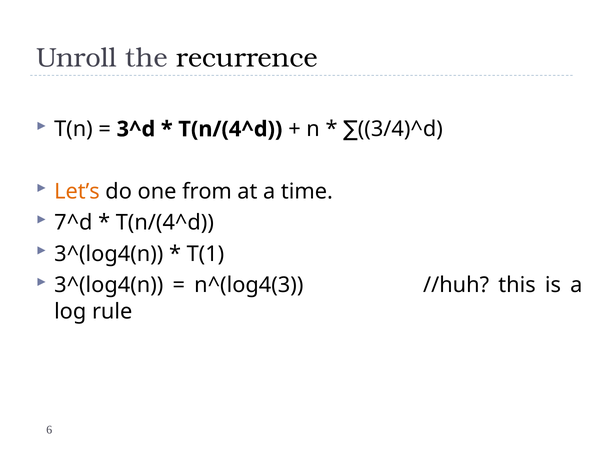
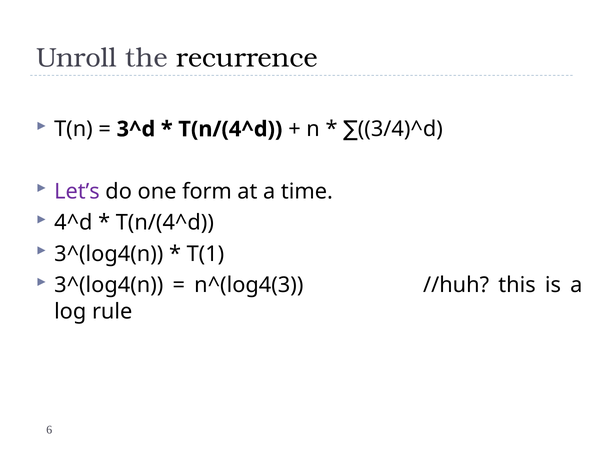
Let’s colour: orange -> purple (77, 192)
from: from -> form (207, 192)
7^d: 7^d -> 4^d (73, 223)
